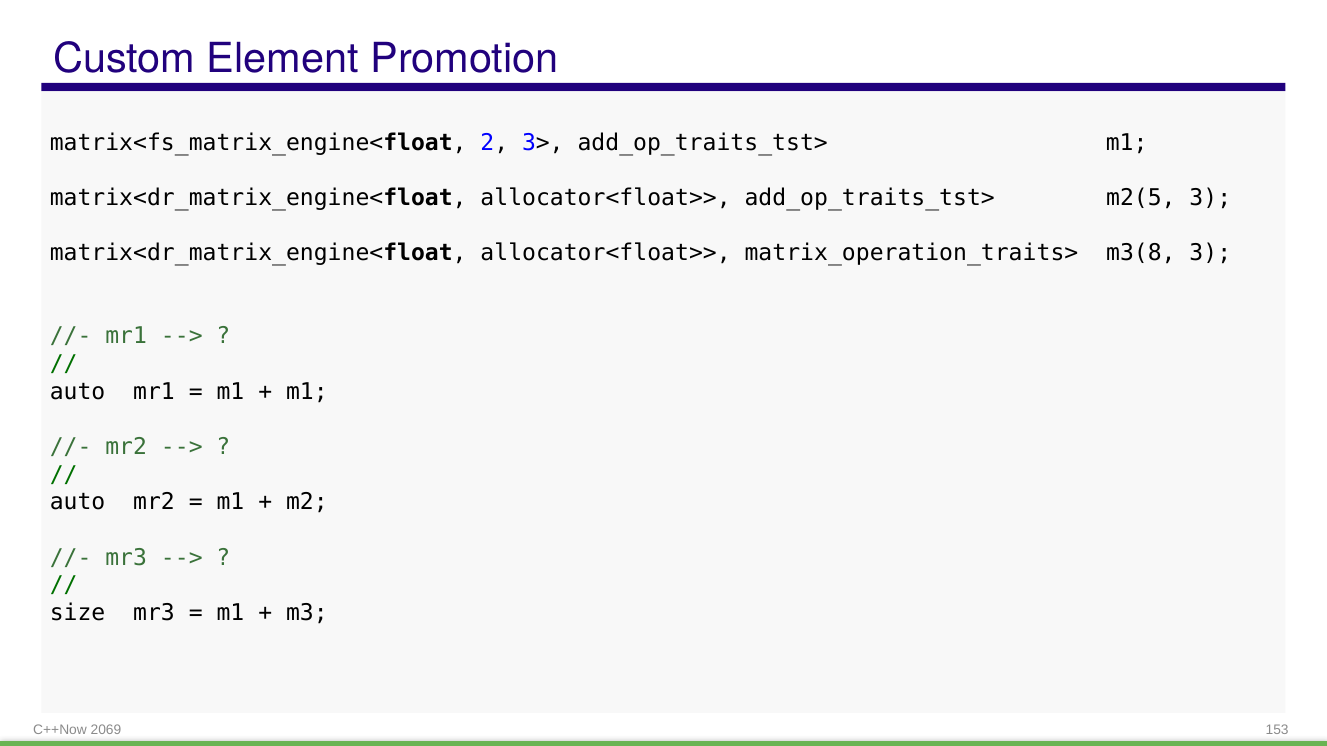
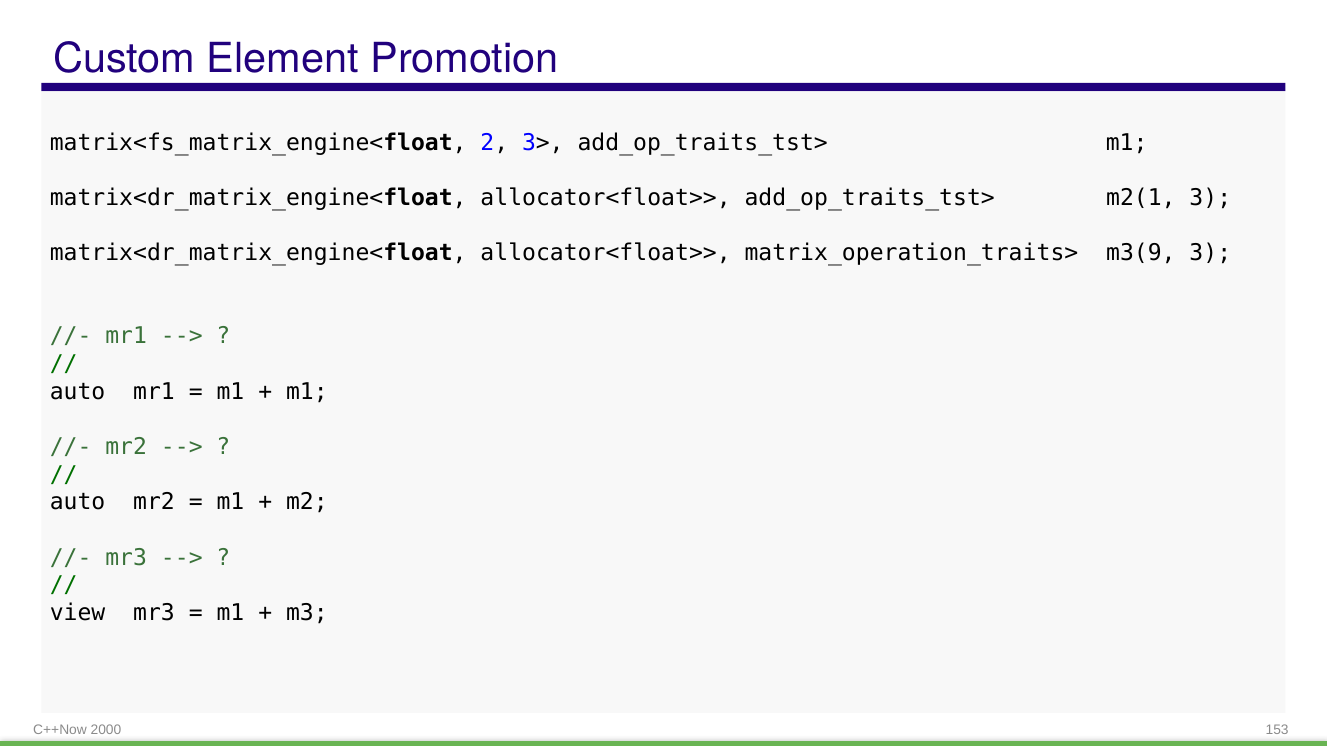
m2(5: m2(5 -> m2(1 (1141, 198)
m3(8: m3(8 -> m3(9 (1141, 253)
size: size -> view (78, 613)
2069: 2069 -> 2000 (106, 731)
